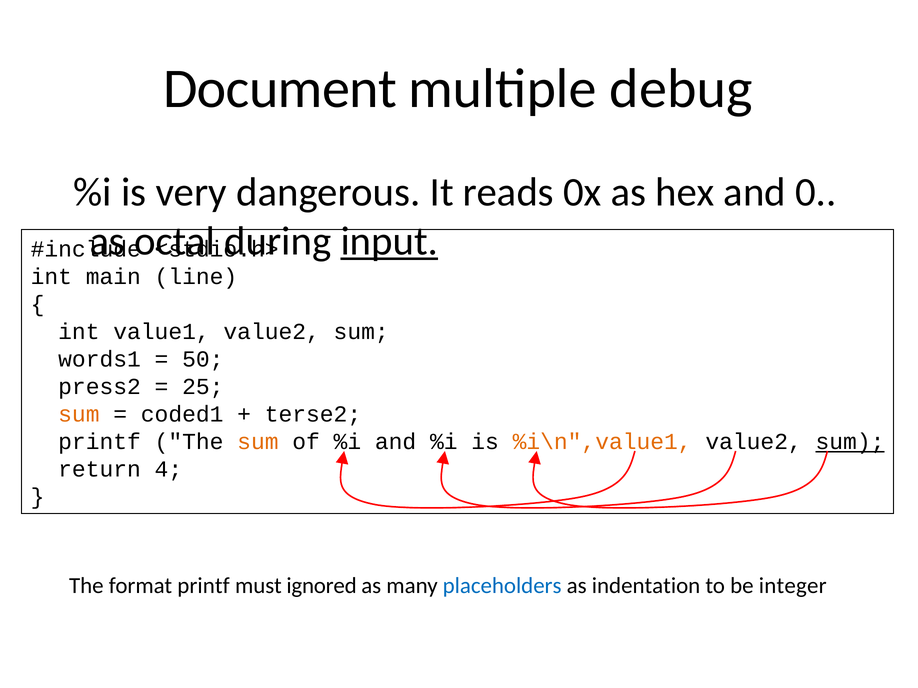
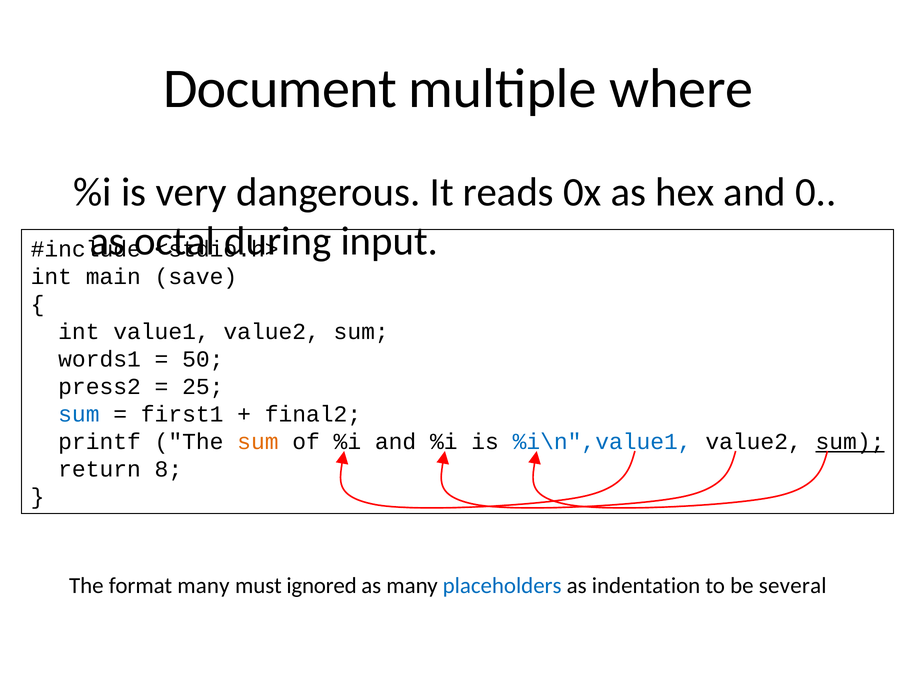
debug: debug -> where (681, 89)
input underline: present -> none (389, 242)
line: line -> save (196, 277)
sum colour: orange -> blue (79, 415)
coded1: coded1 -> first1 (182, 415)
terse2: terse2 -> final2 (313, 415)
%i\n",value1 colour: orange -> blue (602, 442)
4: 4 -> 8 (168, 470)
format printf: printf -> many (203, 586)
integer: integer -> several (793, 586)
